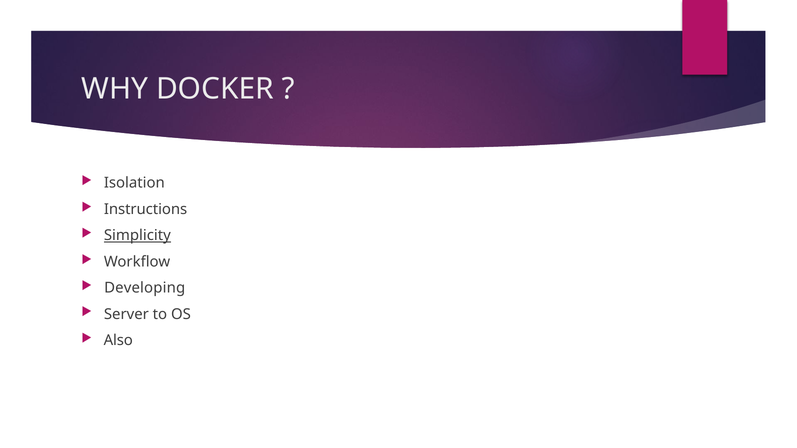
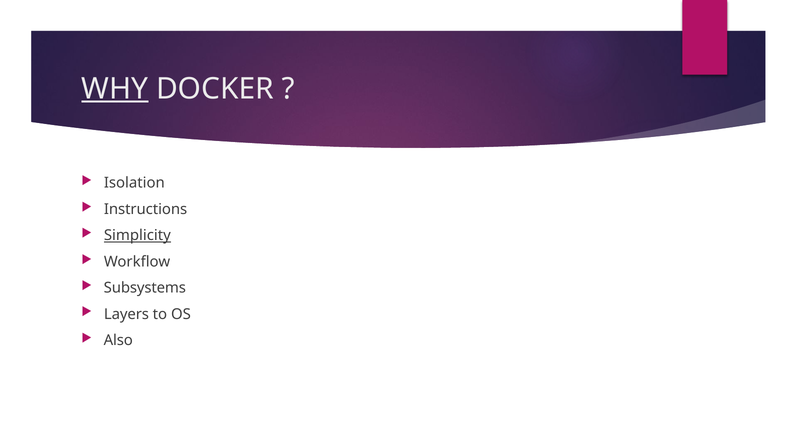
WHY underline: none -> present (115, 89)
Developing: Developing -> Subsystems (145, 288)
Server: Server -> Layers (126, 314)
